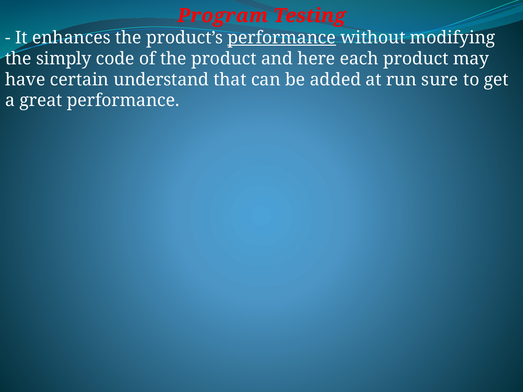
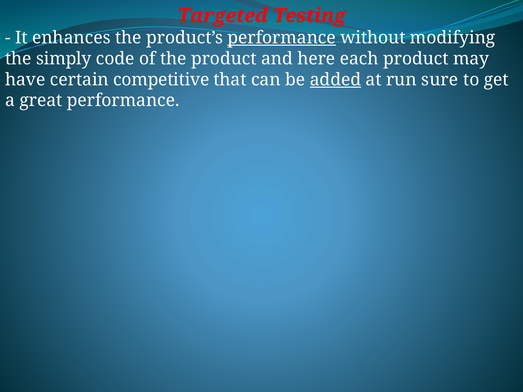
Program: Program -> Targeted (223, 16)
understand: understand -> competitive (161, 80)
added underline: none -> present (335, 80)
